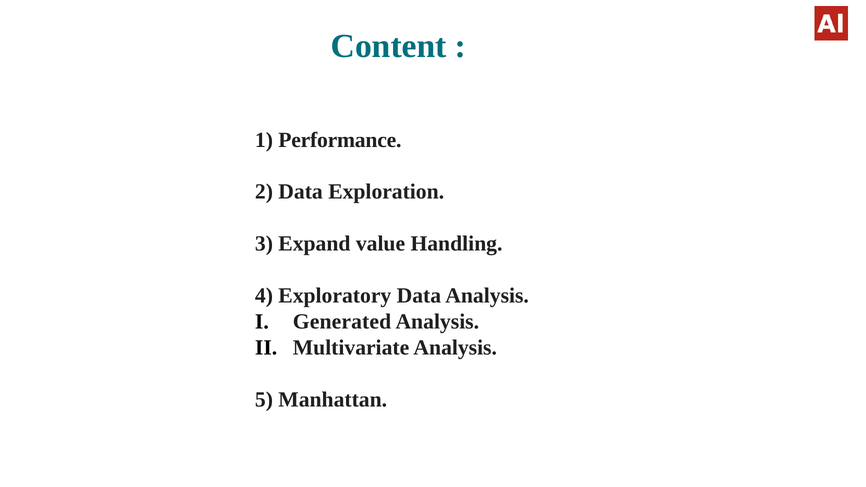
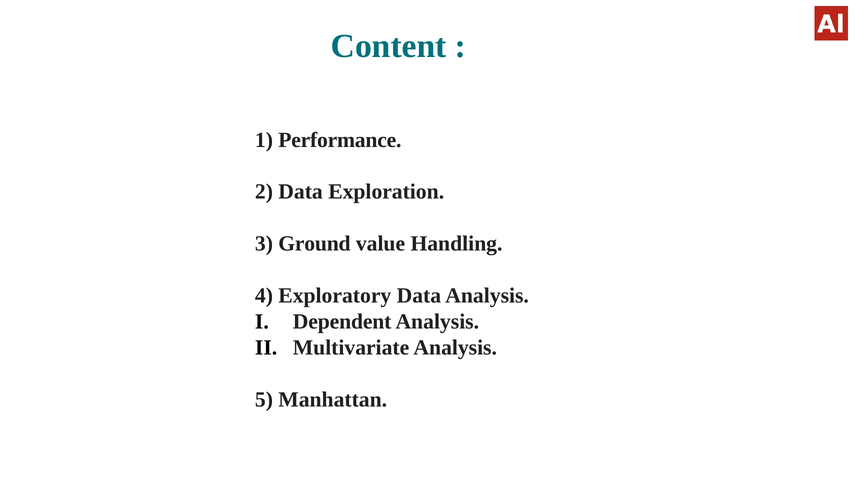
Expand: Expand -> Ground (314, 244)
Generated: Generated -> Dependent (342, 322)
